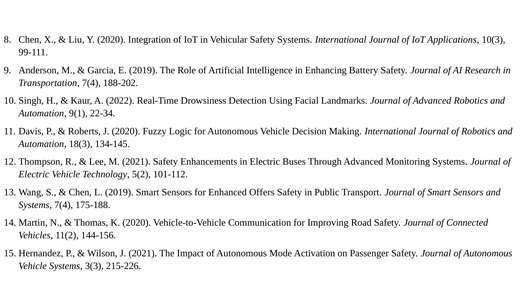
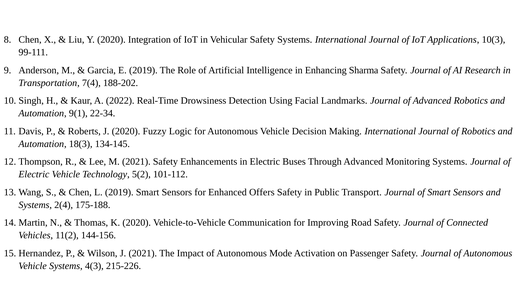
Battery: Battery -> Sharma (364, 70)
Systems 7(4: 7(4 -> 2(4 (64, 205)
3(3: 3(3 -> 4(3 (94, 266)
